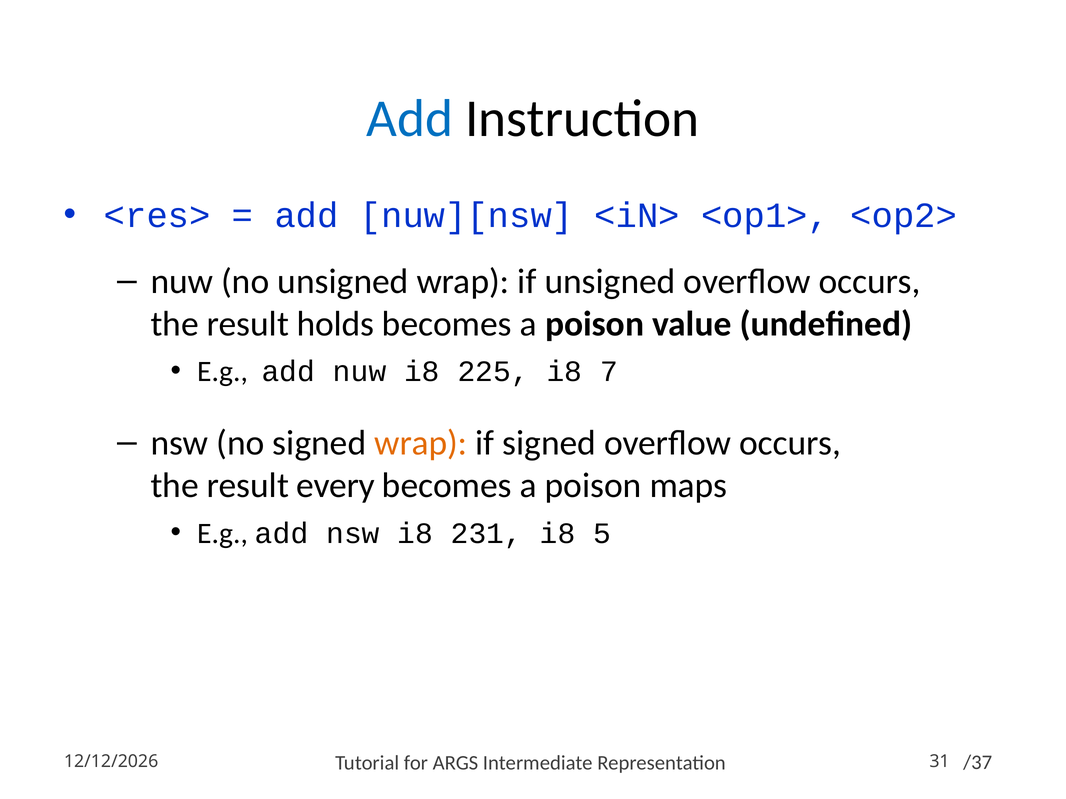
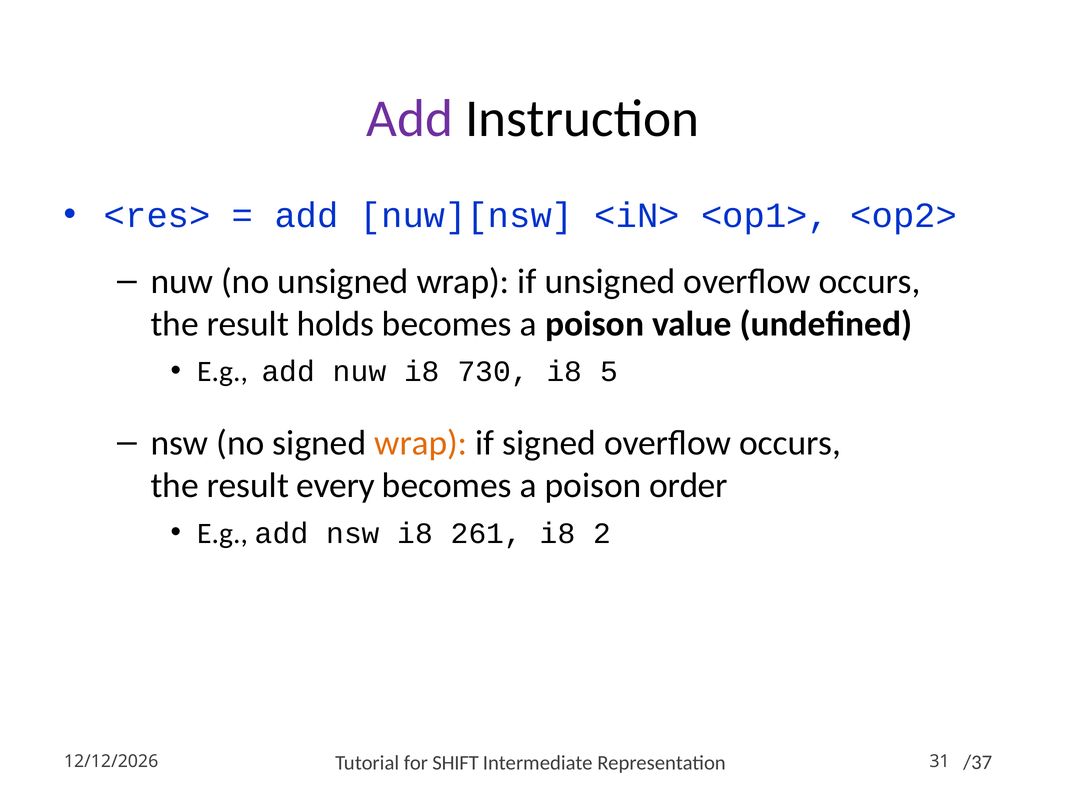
Add colour: blue -> purple (410, 119)
225: 225 -> 730 (493, 372)
7: 7 -> 5 (609, 372)
maps: maps -> order (688, 486)
231: 231 -> 261 (486, 534)
5: 5 -> 2 (602, 534)
ARGS: ARGS -> SHIFT (456, 764)
